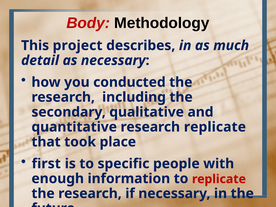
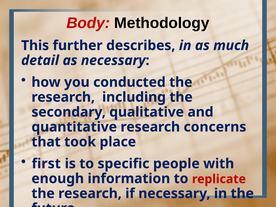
project: project -> further (78, 46)
research replicate: replicate -> concerns (215, 127)
